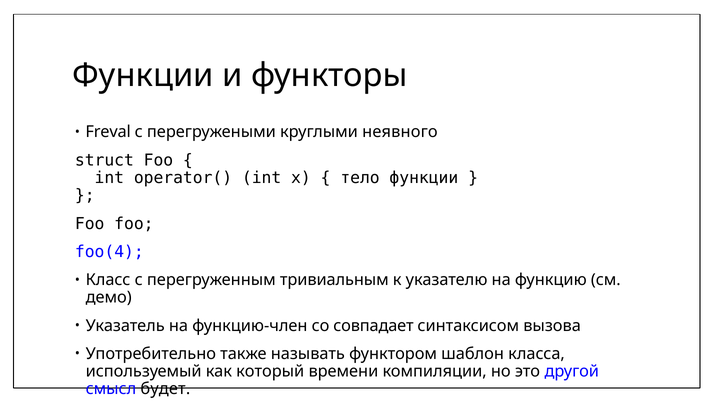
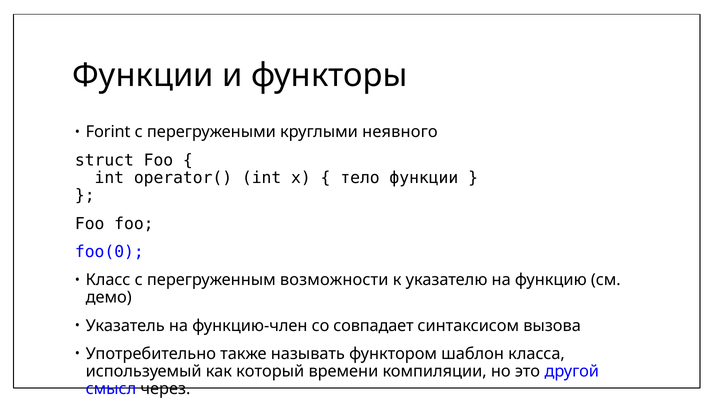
Freval: Freval -> Forint (108, 132)
foo(4: foo(4 -> foo(0 (109, 251)
тривиальным: тривиальным -> возможности (334, 280)
будет: будет -> через (165, 389)
